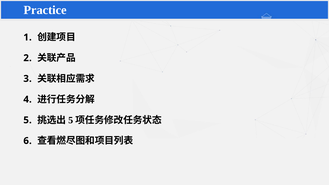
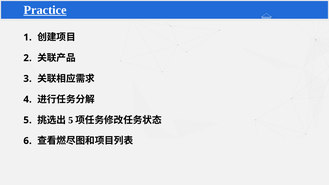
Practice underline: none -> present (45, 10)
